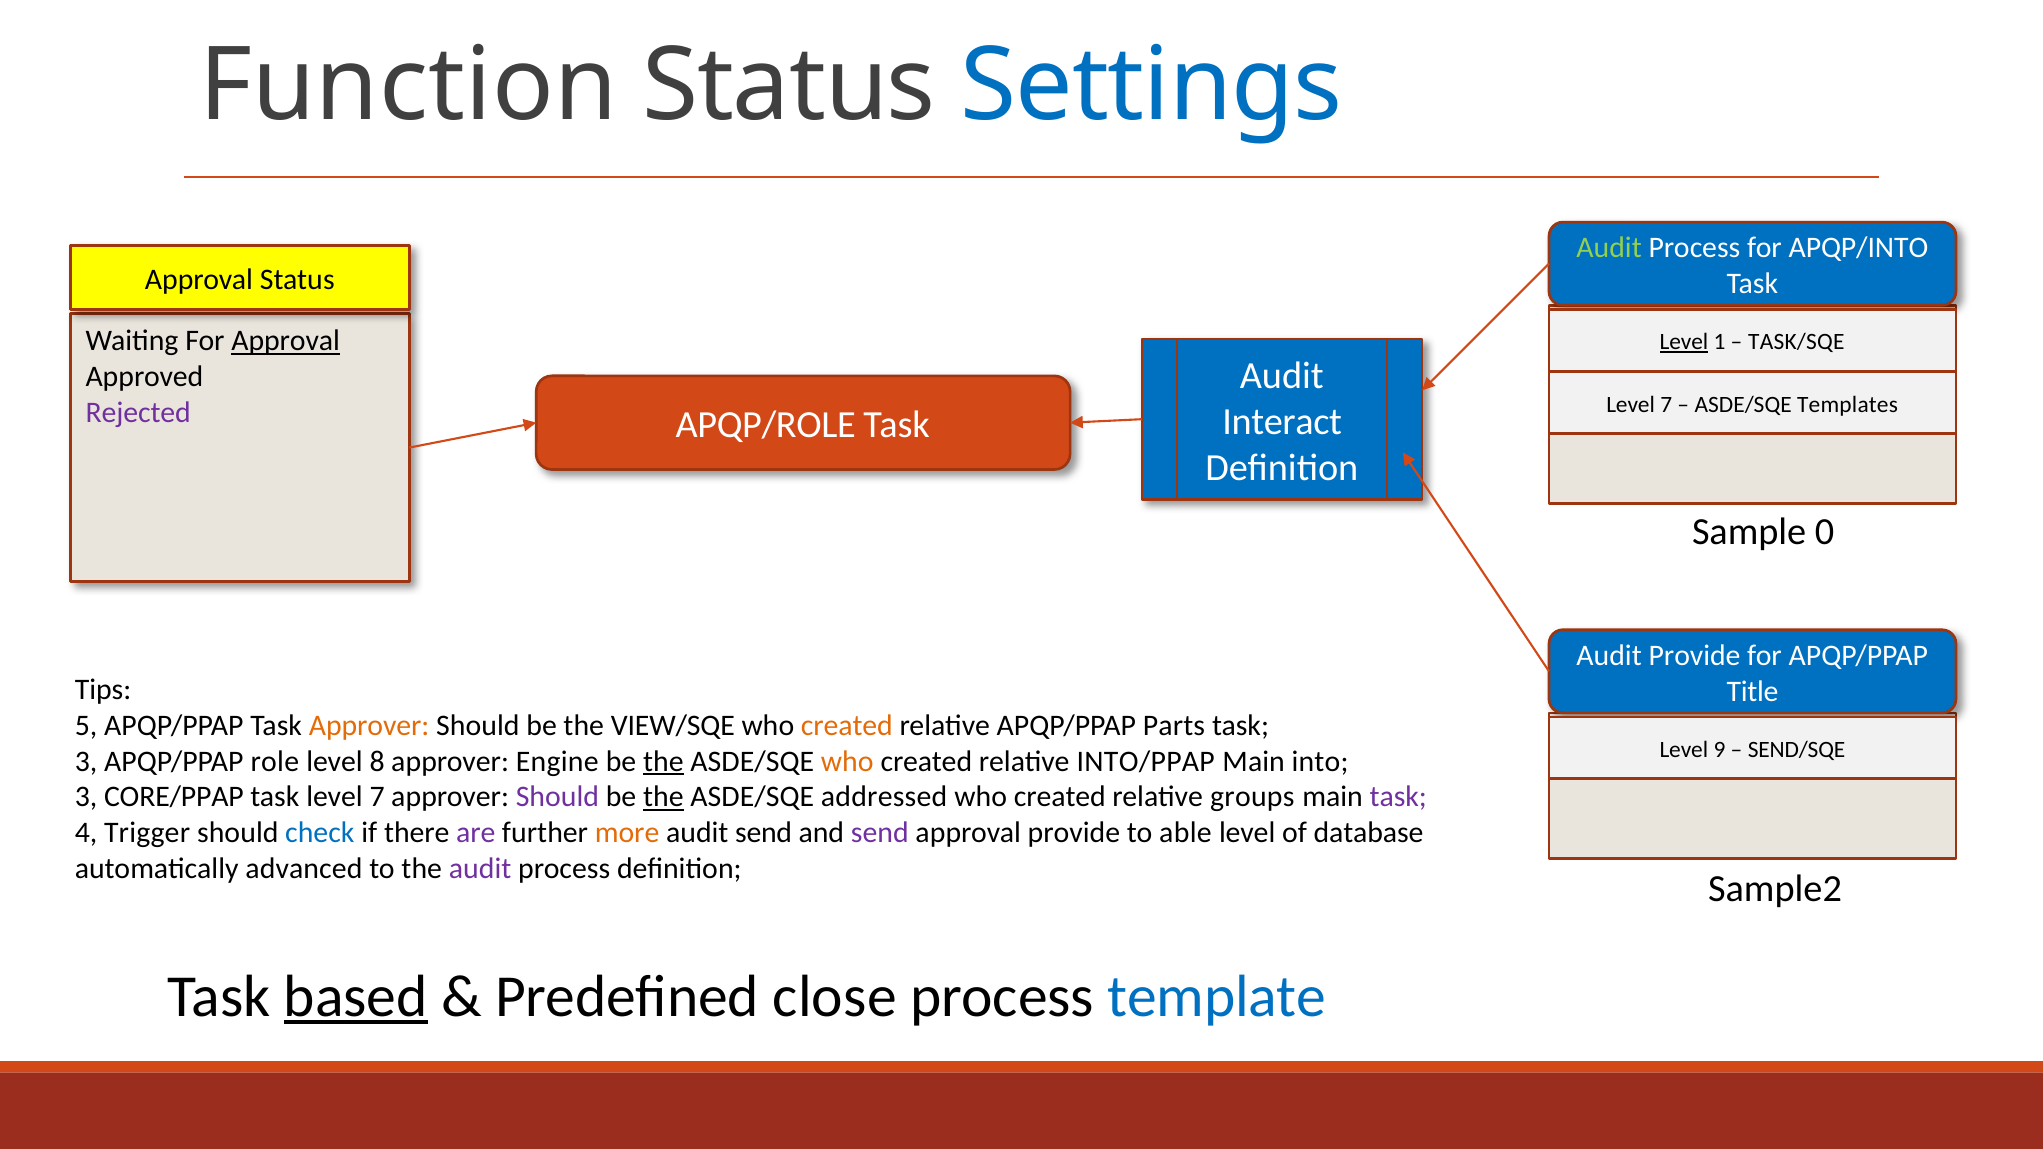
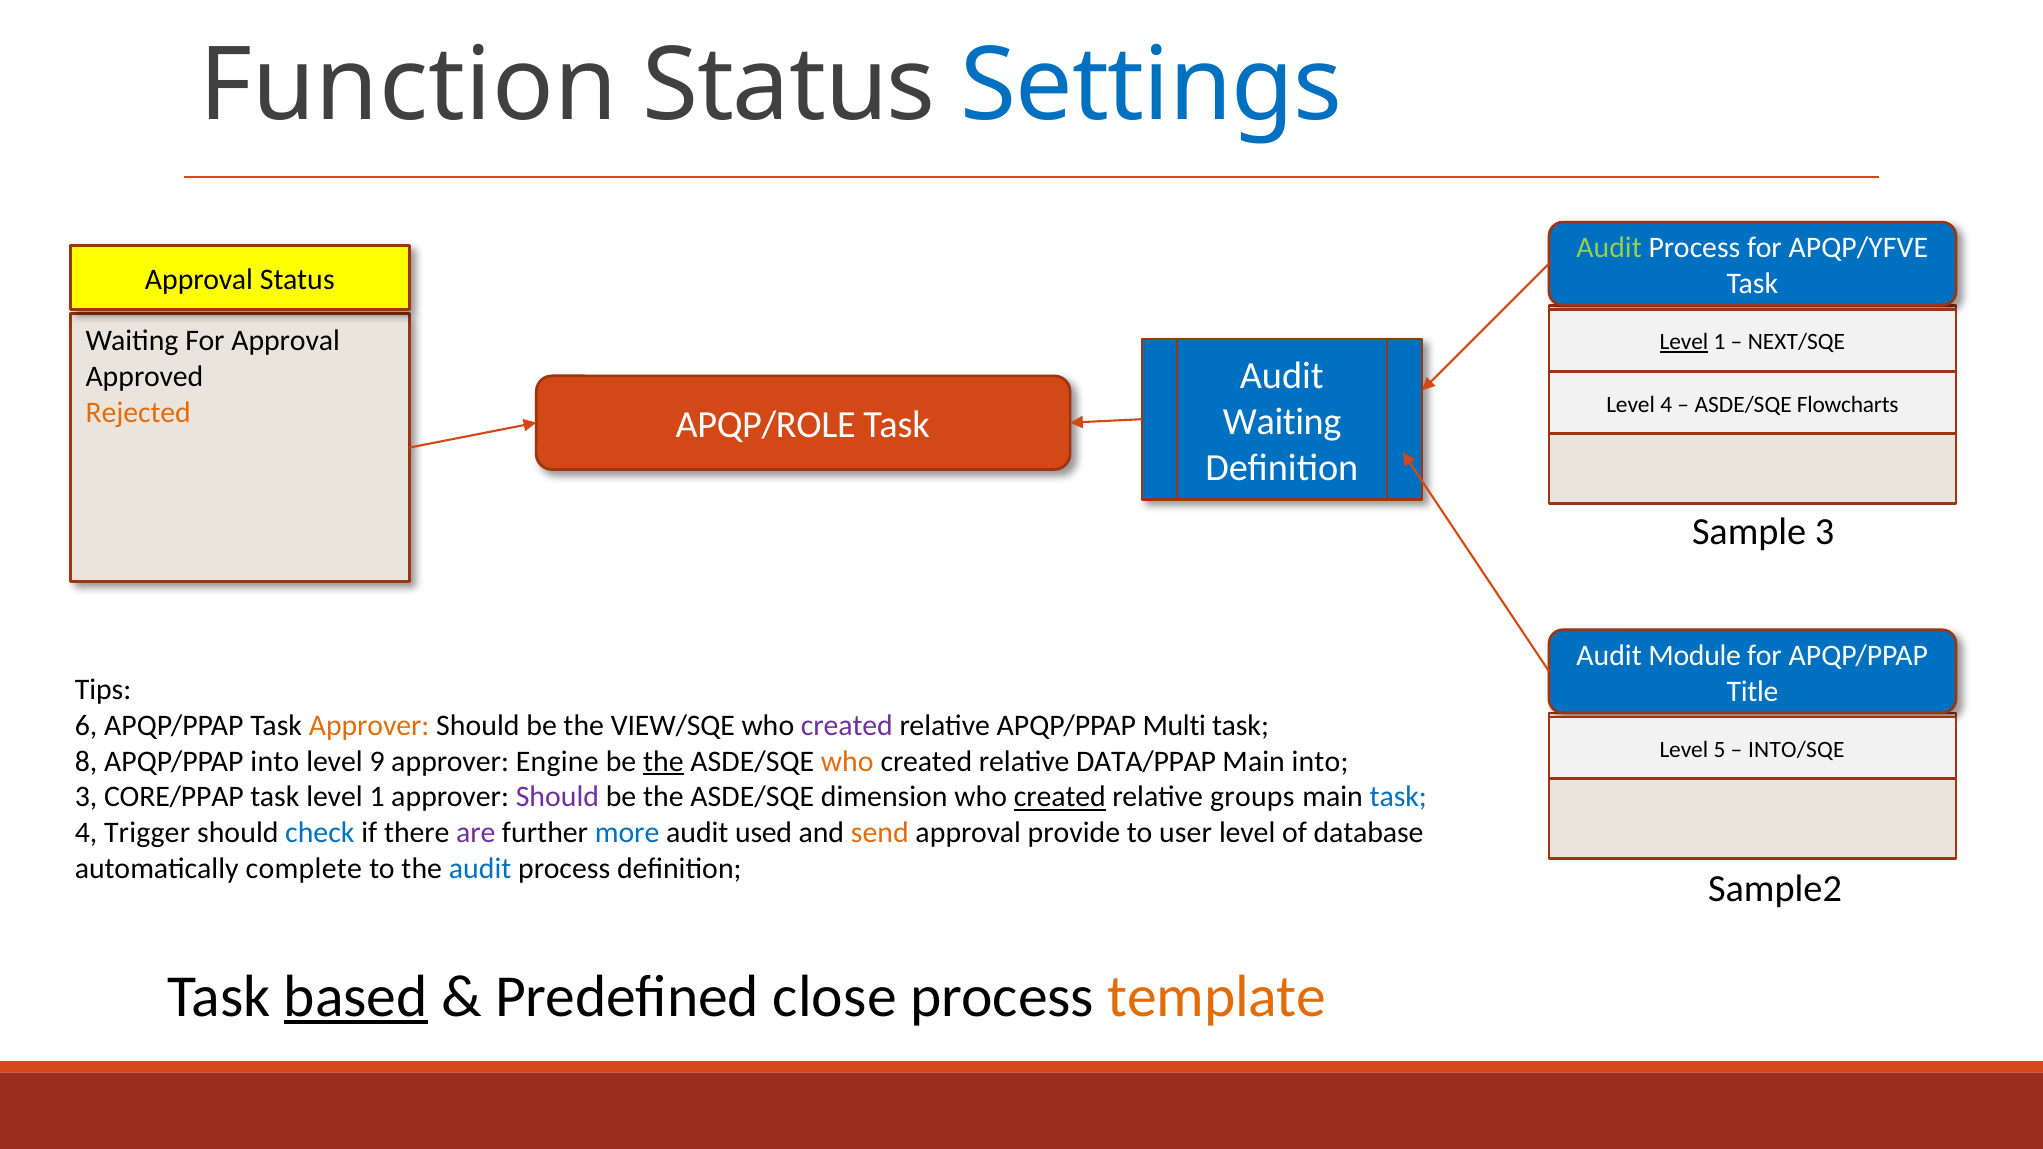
APQP/INTO: APQP/INTO -> APQP/YFVE (1858, 248)
Approval underline: present -> none (286, 341)
TASK/SQE: TASK/SQE -> NEXT/SQE (1796, 342)
7: 7 -> 4 (1666, 404)
Templates: Templates -> Flowcharts (1848, 404)
Rejected colour: purple -> orange (138, 413)
Interact: Interact -> Waiting (1282, 422)
Sample 0: 0 -> 3 (1825, 532)
Audit Provide: Provide -> Module (1695, 656)
5: 5 -> 6 (86, 726)
created colour: orange -> purple (847, 726)
Parts: Parts -> Multi (1174, 726)
9: 9 -> 5 (1720, 749)
SEND/SQE: SEND/SQE -> INTO/SQE (1796, 749)
3: 3 -> 8 (86, 761)
APQP/PPAP role: role -> into (275, 761)
8: 8 -> 9 (377, 761)
INTO/PPAP: INTO/PPAP -> DATA/PPAP (1146, 761)
7: 7 -> 1 (377, 797)
the underline: present -> none (663, 797)
addressed: addressed -> dimension (884, 797)
created underline: none -> present (1060, 797)
task colour: purple -> blue (1398, 797)
more colour: orange -> blue (627, 833)
audit send: send -> used (764, 833)
send colour: purple -> orange (880, 833)
able: able -> user (1186, 833)
advanced: advanced -> complete (304, 869)
audit colour: purple -> blue (480, 869)
template colour: blue -> orange (1217, 997)
